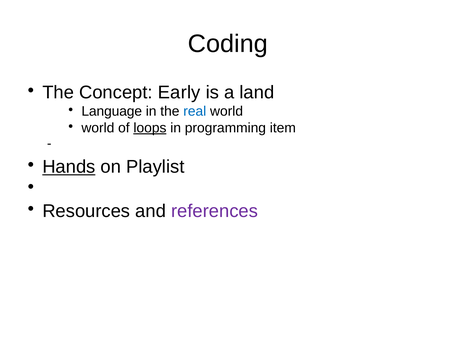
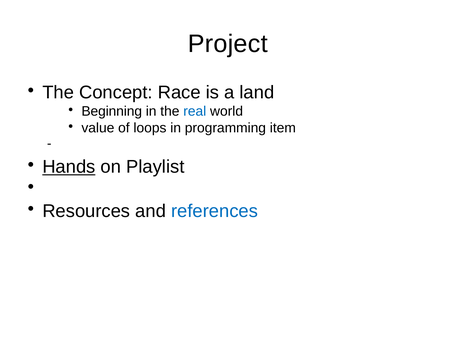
Coding: Coding -> Project (228, 44)
Early: Early -> Race (179, 92)
Language: Language -> Beginning (112, 111)
world: world -> value (98, 128)
loops underline: present -> none (150, 128)
references colour: purple -> blue (215, 211)
